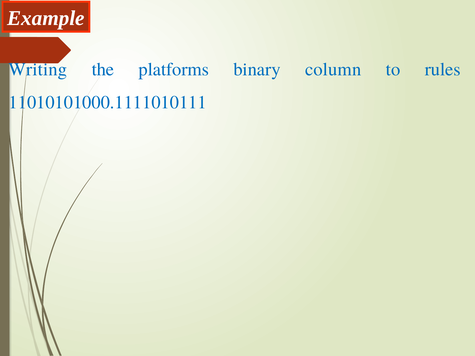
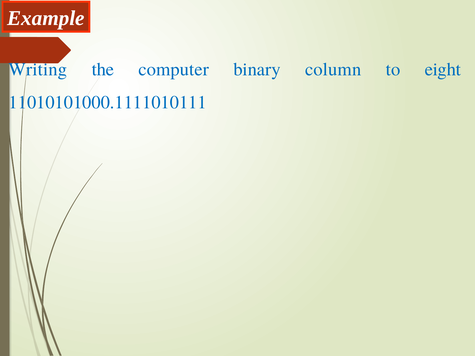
platforms: platforms -> computer (174, 69)
rules: rules -> eight (443, 69)
